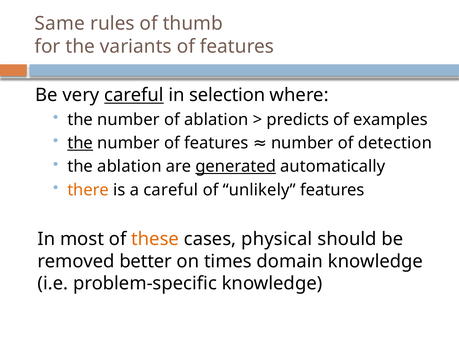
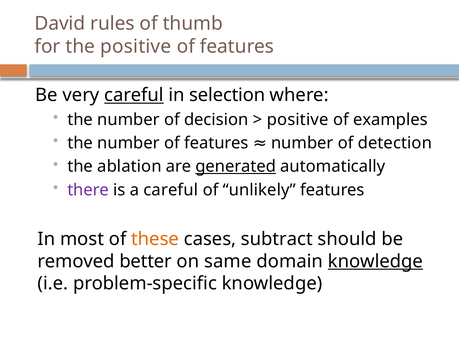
Same: Same -> David (60, 23)
the variants: variants -> positive (136, 46)
of ablation: ablation -> decision (216, 119)
predicts: predicts -> positive (298, 119)
the underline: present -> none (80, 143)
there colour: orange -> purple (88, 190)
physical: physical -> subtract (277, 239)
times: times -> same (228, 261)
knowledge underline: none -> present (375, 261)
